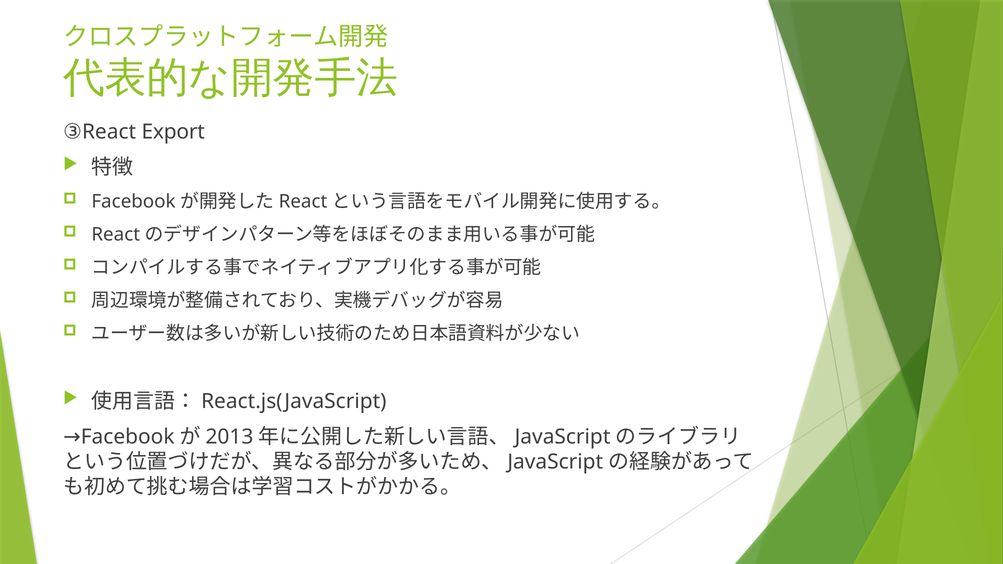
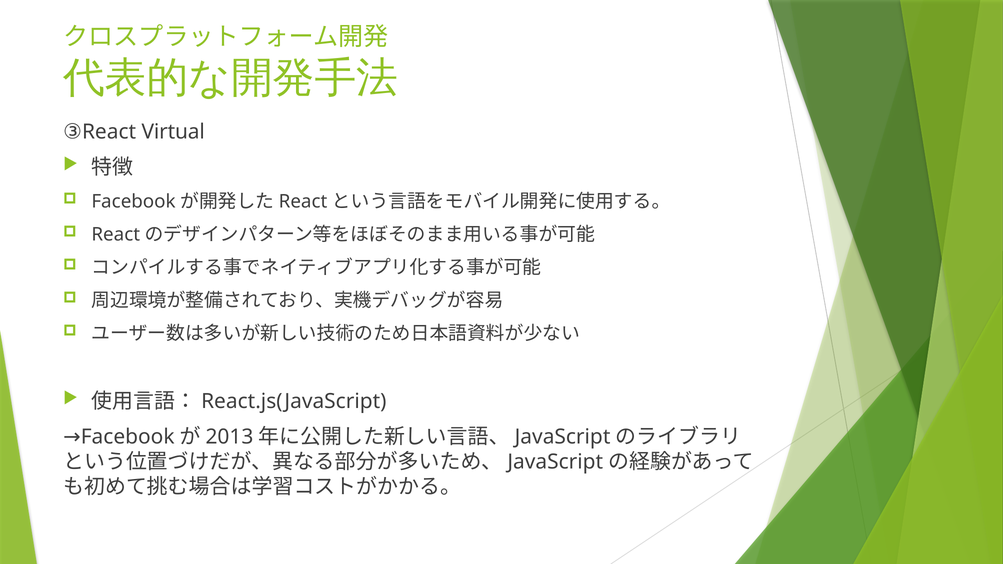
Export: Export -> Virtual (173, 132)
